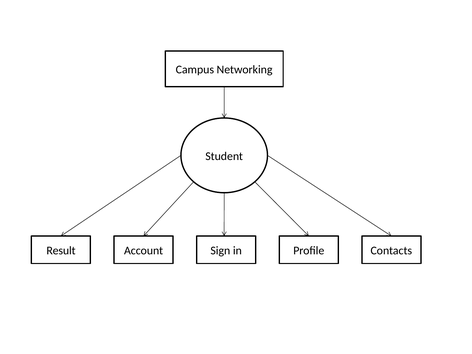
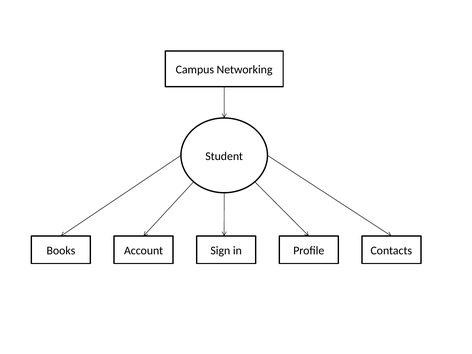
Result: Result -> Books (61, 251)
